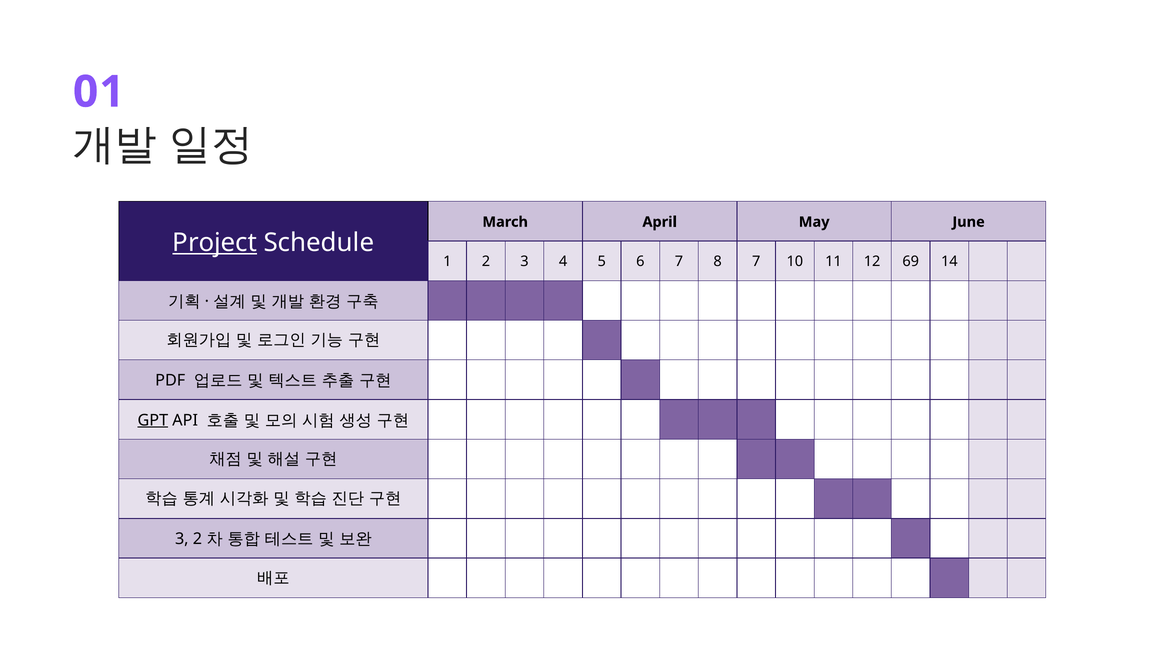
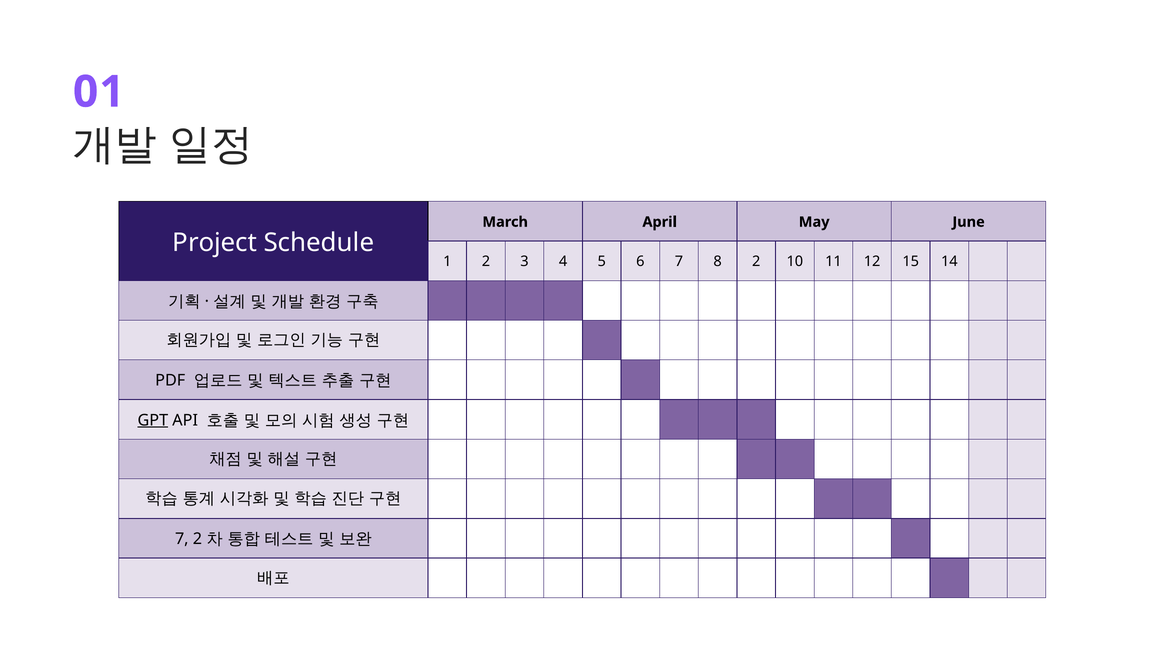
Project underline: present -> none (215, 243)
8 7: 7 -> 2 (756, 262)
69: 69 -> 15 (911, 262)
3: 3 -> 7 (182, 539)
